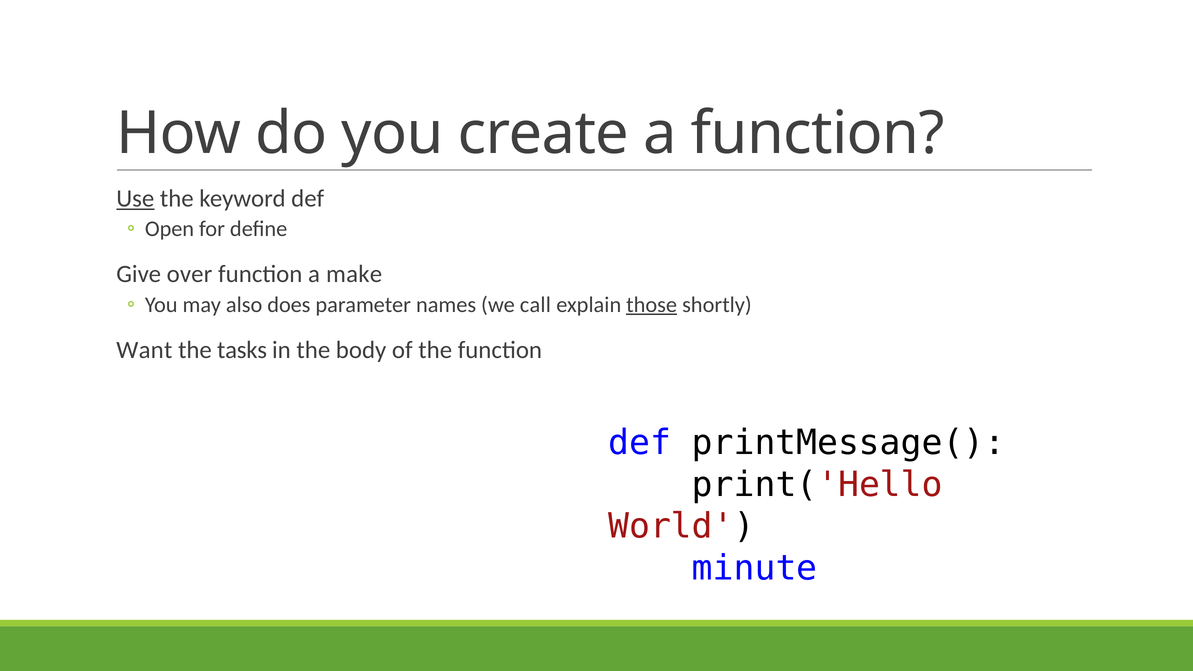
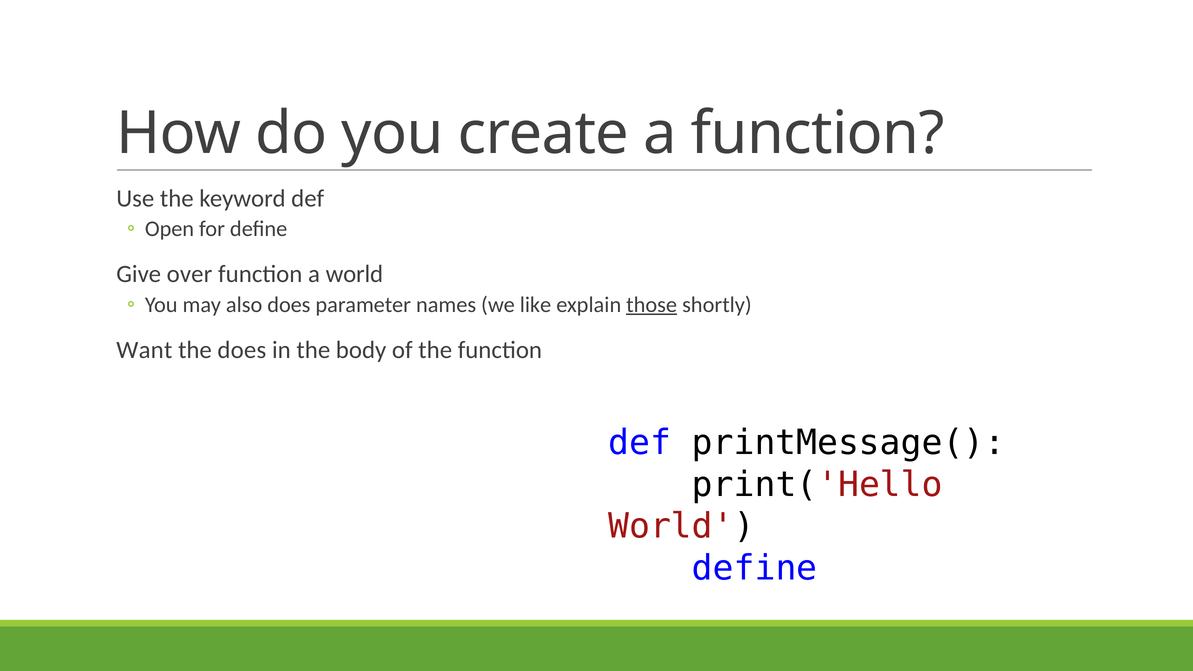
Use underline: present -> none (135, 198)
a make: make -> world (354, 274)
call: call -> like (536, 305)
the tasks: tasks -> does (242, 350)
minute: minute -> define (755, 568)
